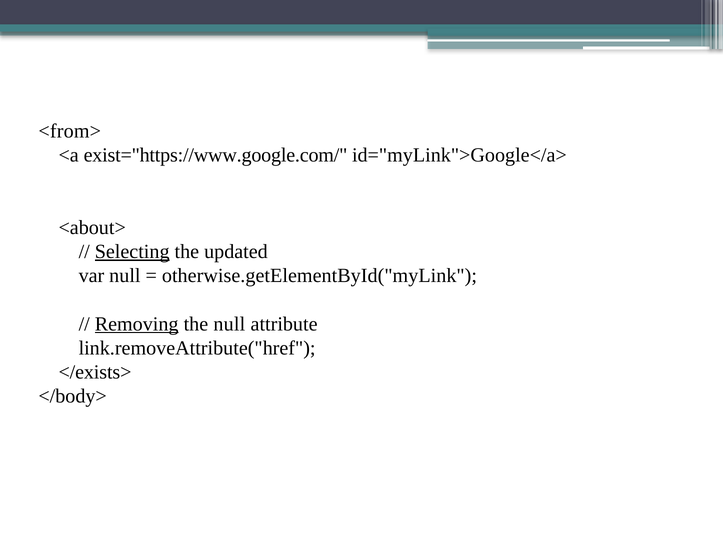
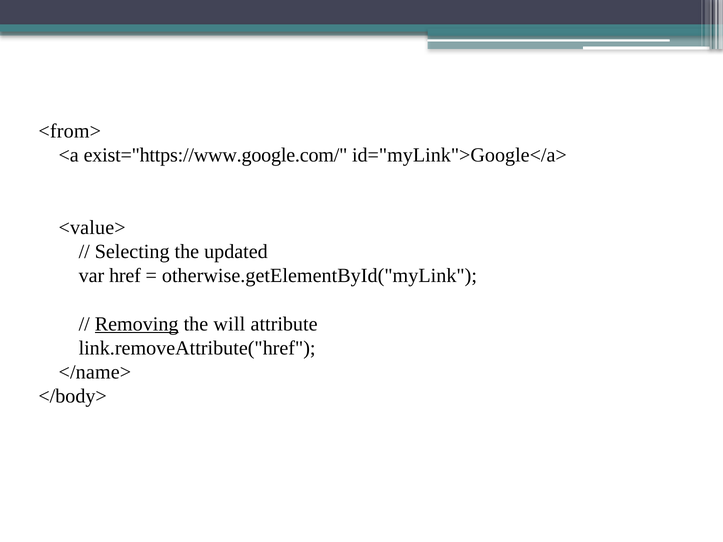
<about>: <about> -> <value> (92, 228)
Selecting underline: present -> none (132, 252)
var null: null -> href (125, 276)
the null: null -> will (229, 324)
</exists>: </exists> -> </name> (95, 372)
